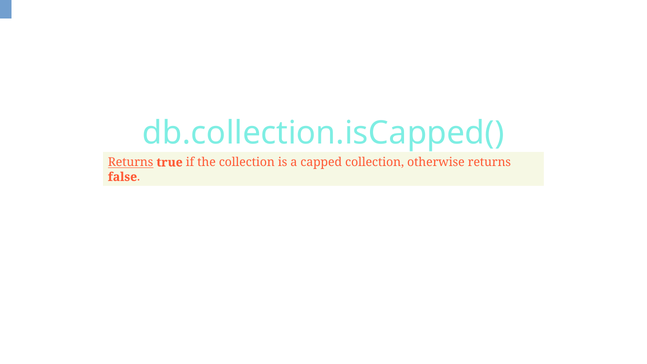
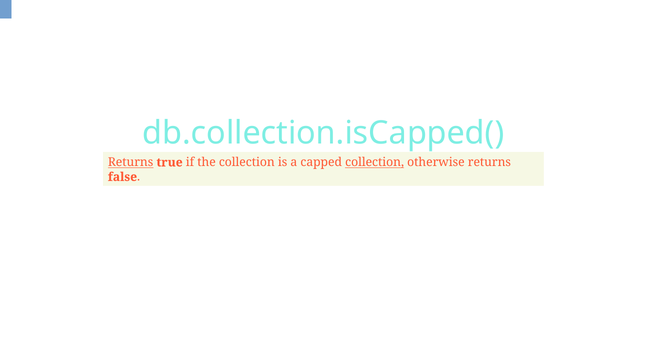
collection underline: none -> present (375, 162)
